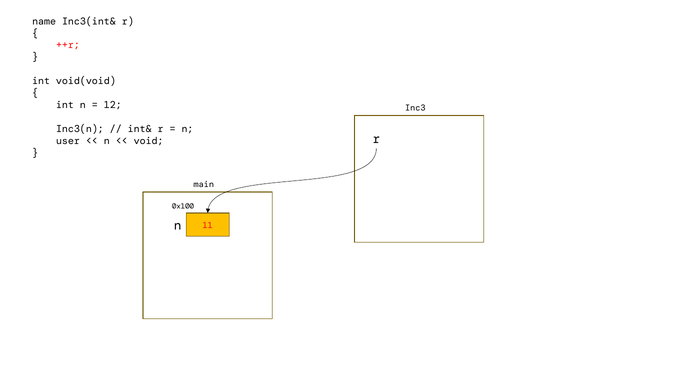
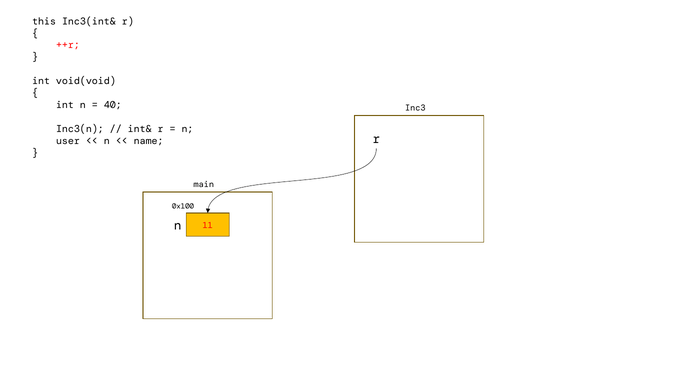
name: name -> this (44, 21)
12: 12 -> 40 (113, 105)
void: void -> name (149, 141)
